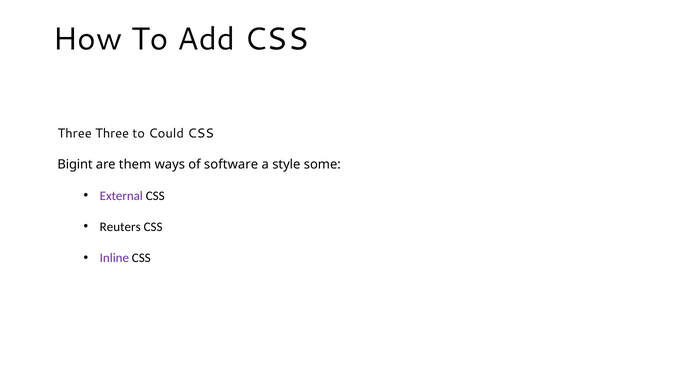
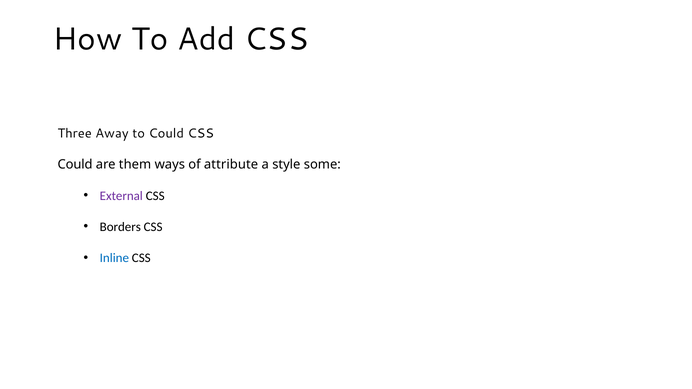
Three Three: Three -> Away (112, 134)
Bigint: Bigint -> Could (75, 165)
software: software -> attribute (231, 165)
Reuters: Reuters -> Borders (120, 227)
Inline colour: purple -> blue (114, 258)
